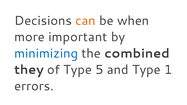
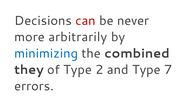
can colour: orange -> red (85, 21)
when: when -> never (133, 21)
important: important -> arbitrarily (78, 37)
5: 5 -> 2 (99, 70)
1: 1 -> 7 (168, 70)
